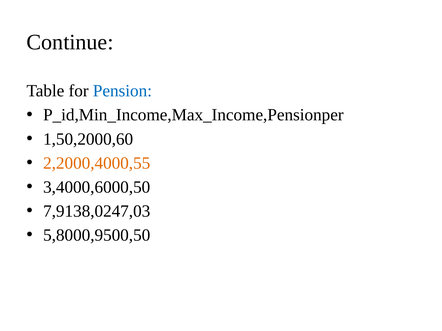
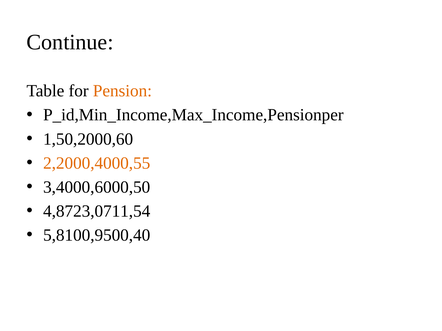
Pension colour: blue -> orange (122, 91)
7,9138,0247,03: 7,9138,0247,03 -> 4,8723,0711,54 (97, 211)
5,8000,9500,50: 5,8000,9500,50 -> 5,8100,9500,40 (97, 236)
